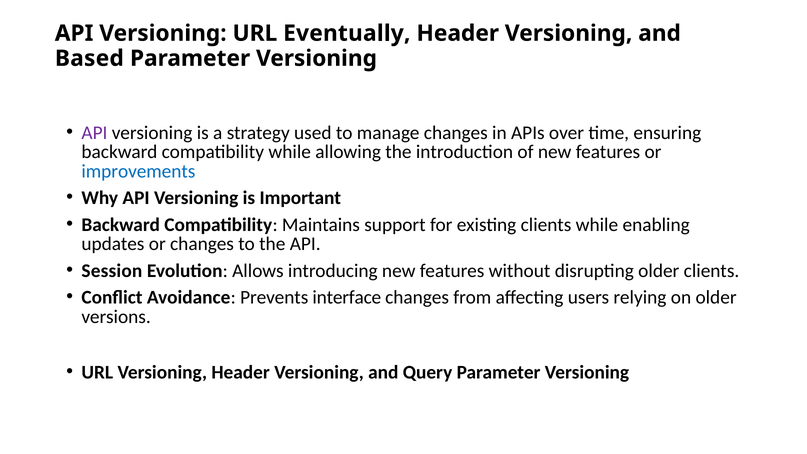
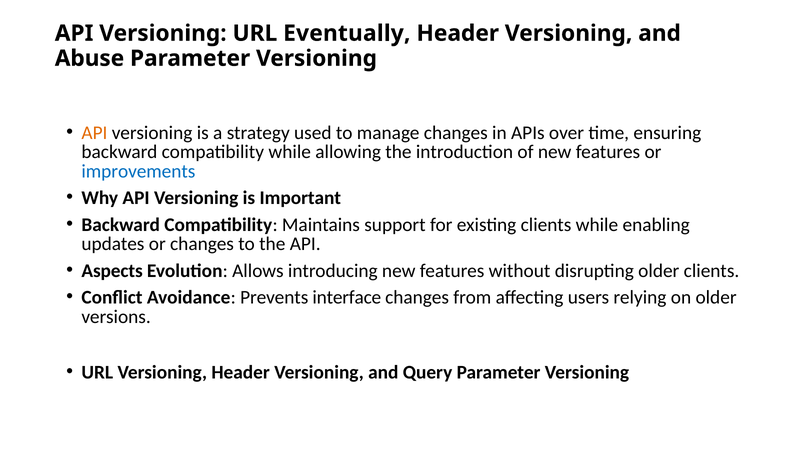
Based: Based -> Abuse (90, 58)
API colour: purple -> orange (94, 133)
Session: Session -> Aspects (112, 271)
